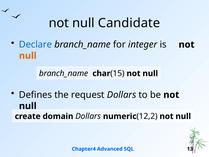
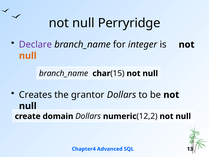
Candidate: Candidate -> Perryridge (129, 23)
Declare colour: blue -> purple (35, 44)
Defines: Defines -> Creates (35, 95)
request: request -> grantor (88, 95)
